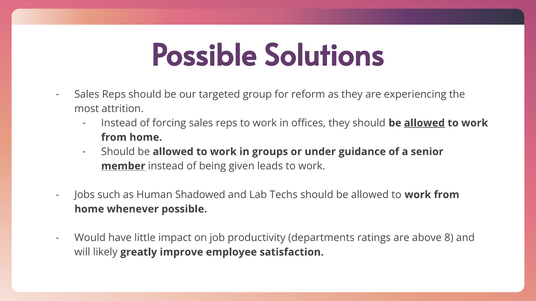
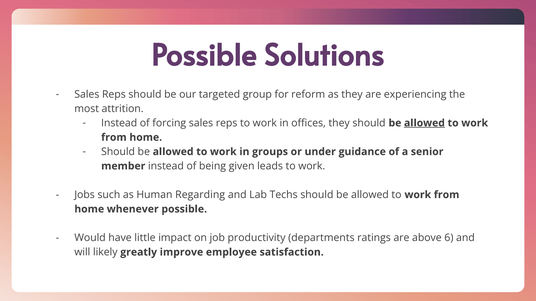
member underline: present -> none (123, 166)
Shadowed: Shadowed -> Regarding (200, 195)
8: 8 -> 6 (449, 238)
